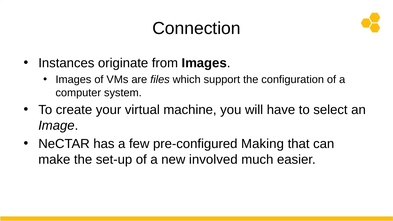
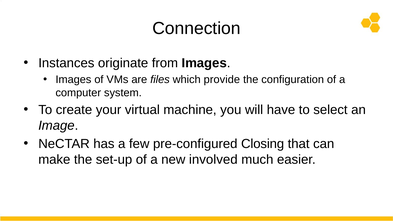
support: support -> provide (222, 80)
Making: Making -> Closing (263, 144)
